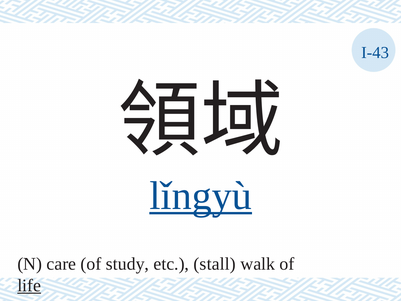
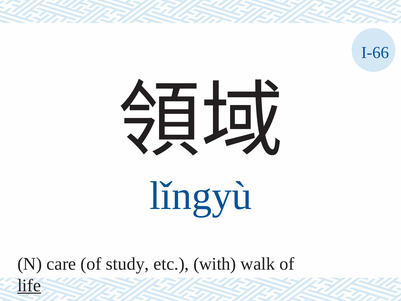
I-43: I-43 -> I-66 (375, 53)
lǐngyù underline: present -> none (201, 196)
stall: stall -> with (215, 264)
